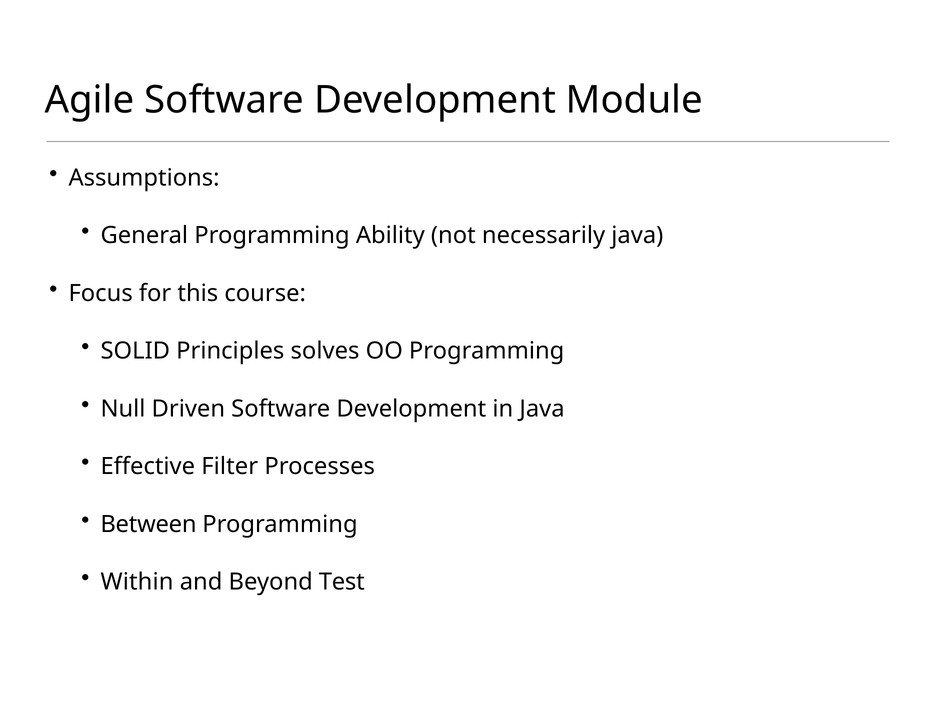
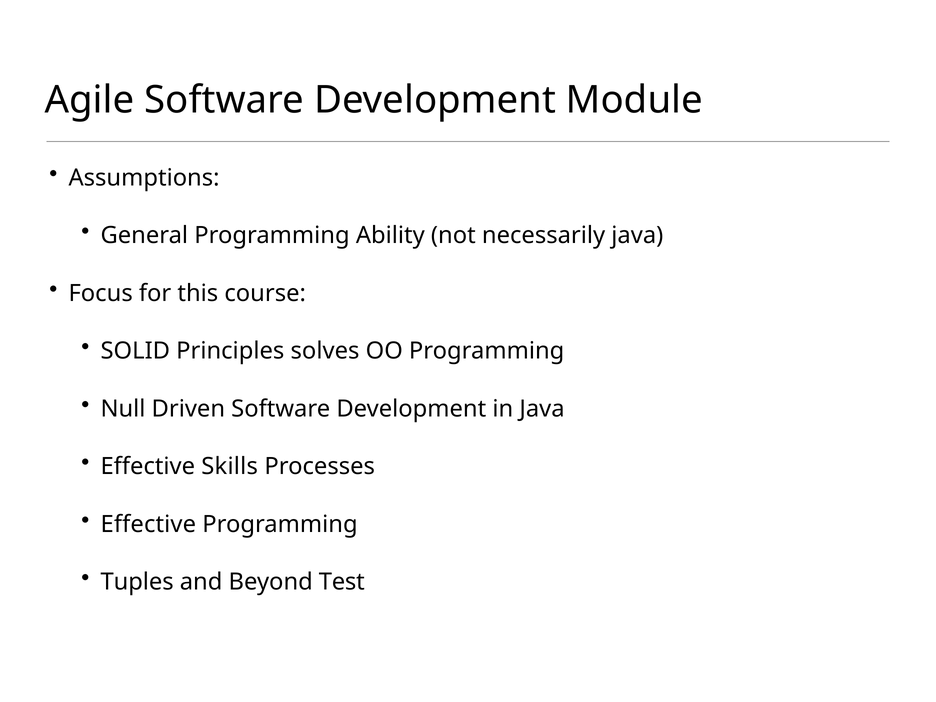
Filter: Filter -> Skills (230, 466)
Between: Between -> Effective (148, 524)
Within: Within -> Tuples (137, 582)
